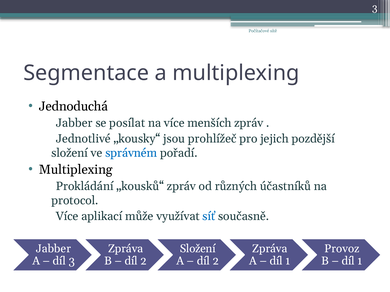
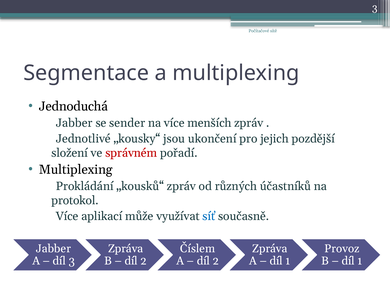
posílat: posílat -> sender (127, 123)
prohlížeč: prohlížeč -> ukončení (212, 139)
správném colour: blue -> red (131, 153)
protocol: protocol -> protokol (75, 201)
Složení: Složení -> Číslem (198, 249)
